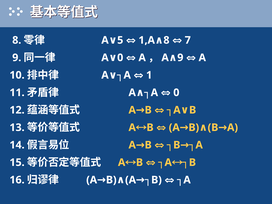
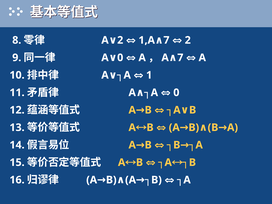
8: 8 -> 7 (166, 40)
7: 7 -> 2 (188, 40)
A 5: 5 -> 2 (120, 40)
A 9: 9 -> 7 (180, 58)
